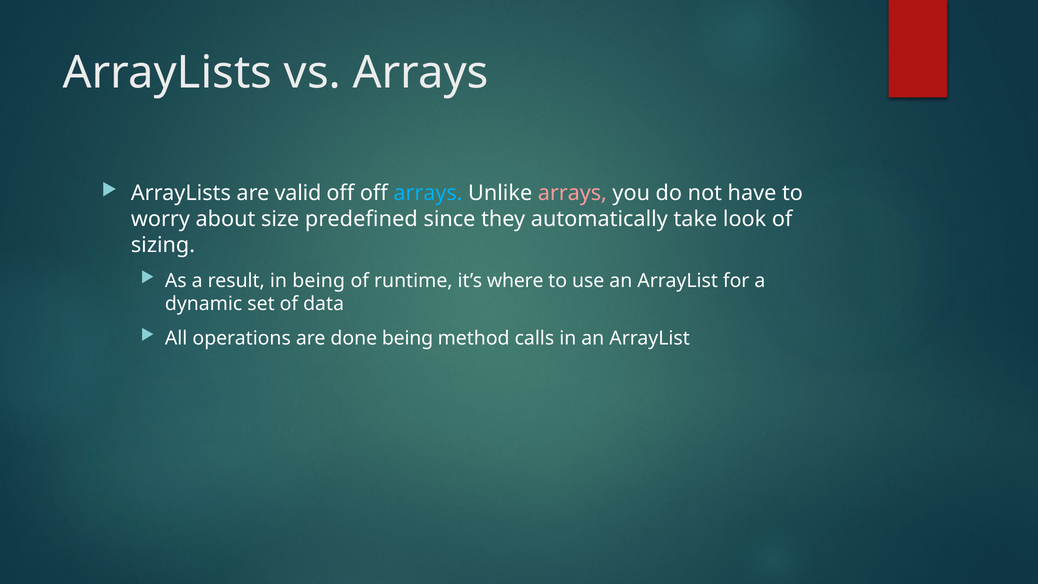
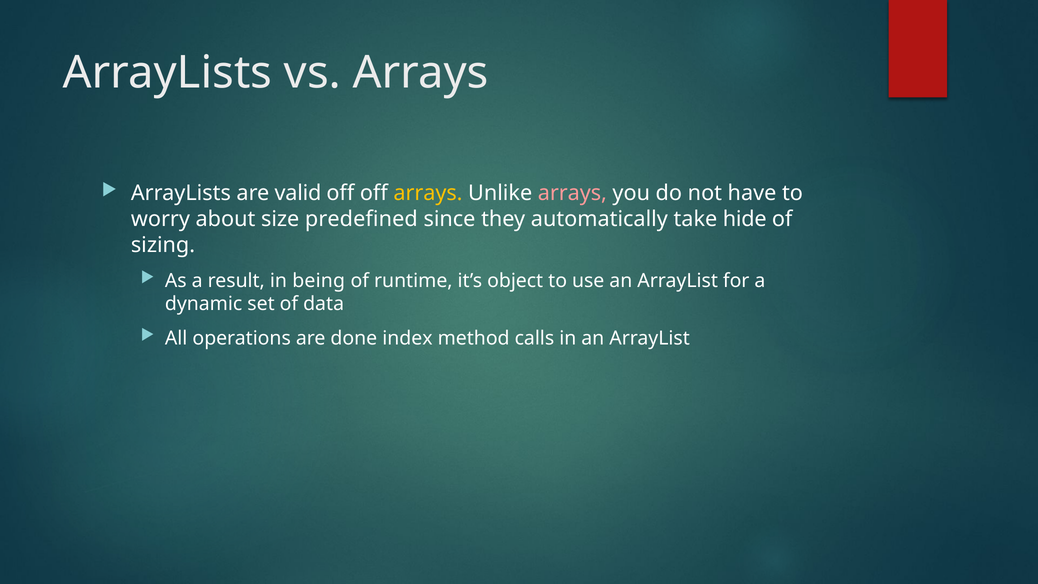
arrays colour: light blue -> yellow (428, 193)
look: look -> hide (745, 219)
where: where -> object (515, 281)
done being: being -> index (407, 338)
